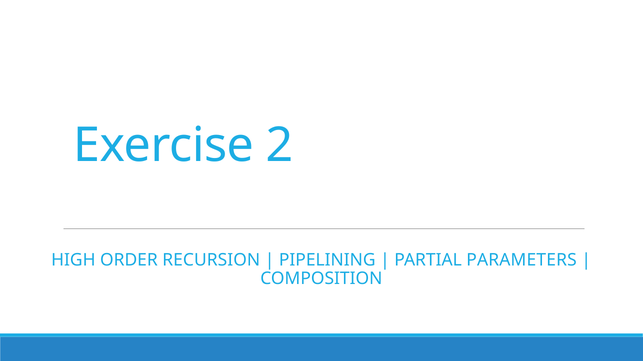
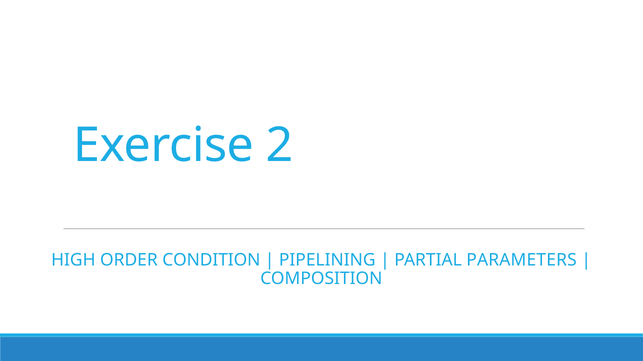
RECURSION: RECURSION -> CONDITION (211, 260)
